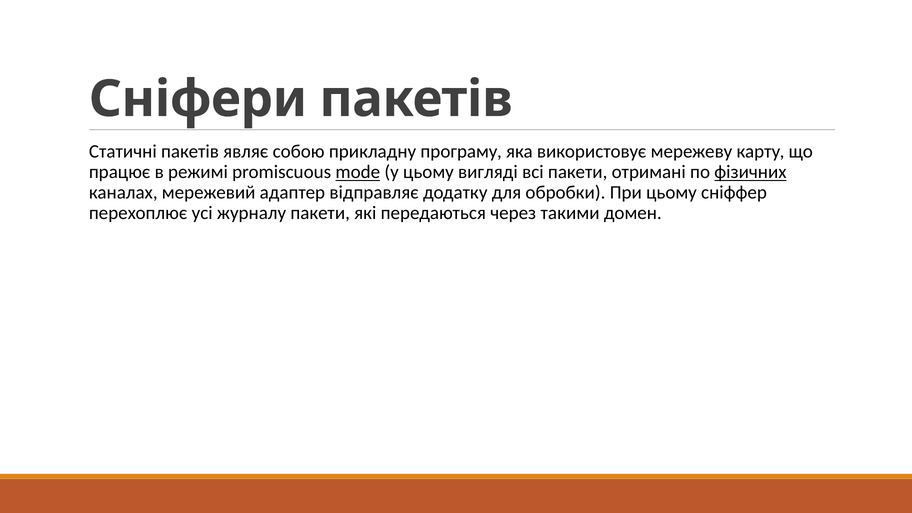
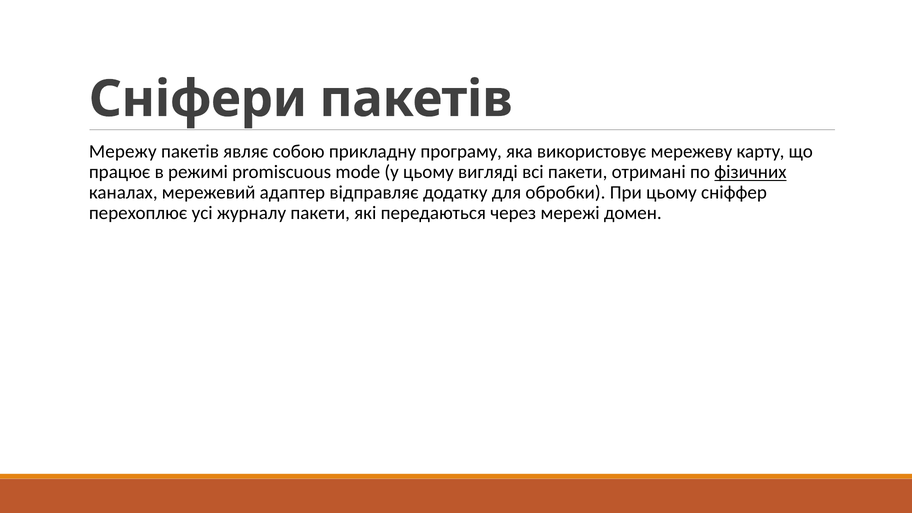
Статичні: Статичні -> Мережу (123, 152)
mode underline: present -> none (358, 172)
такими: такими -> мережі (570, 213)
